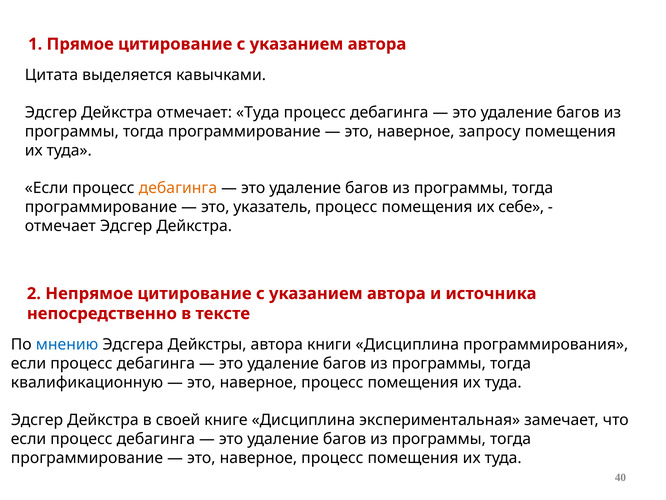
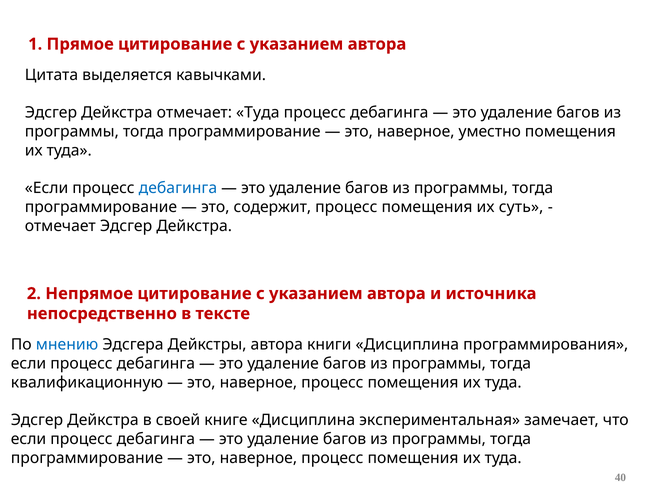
запросу: запросу -> уместно (490, 131)
дебагинга colour: orange -> blue (178, 188)
указатель: указатель -> содержит (272, 207)
себе: себе -> суть (521, 207)
